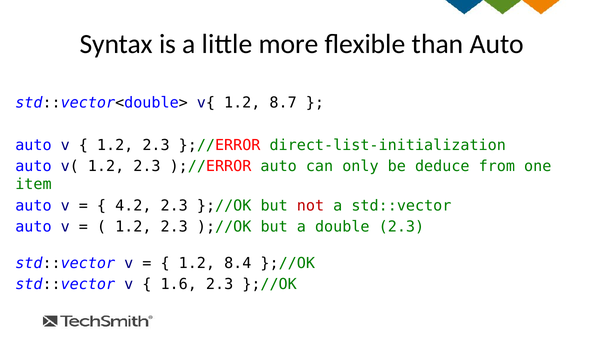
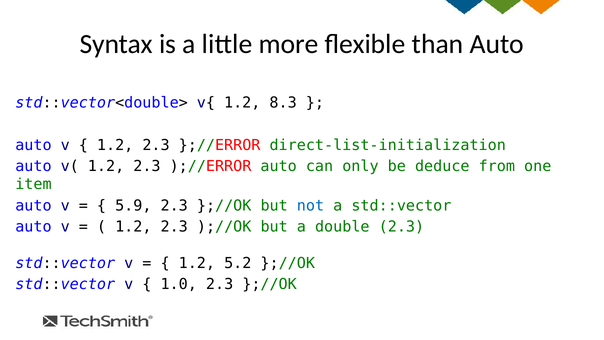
8.7: 8.7 -> 8.3 (283, 103)
4.2: 4.2 -> 5.9 (133, 205)
not colour: red -> blue (311, 205)
8.4: 8.4 -> 5.2 (238, 263)
1.6: 1.6 -> 1.0 (179, 284)
